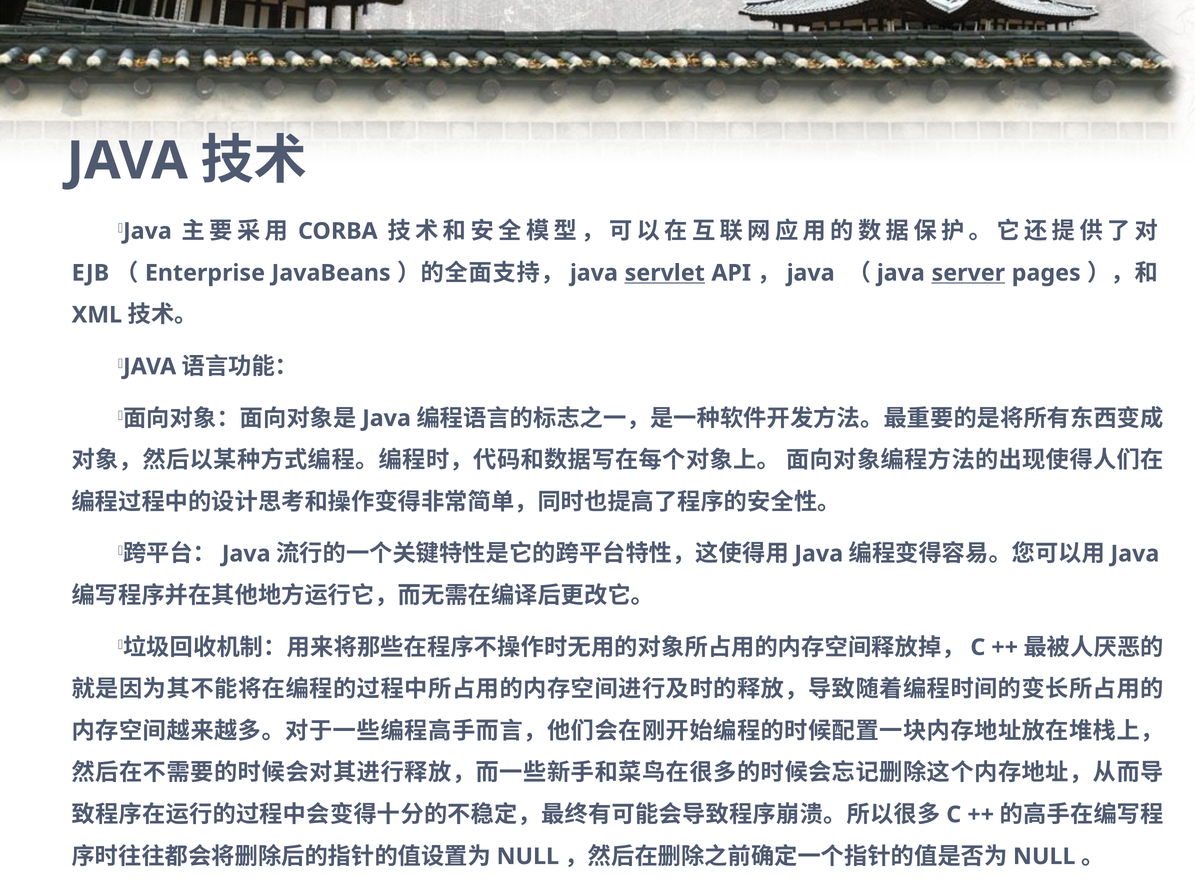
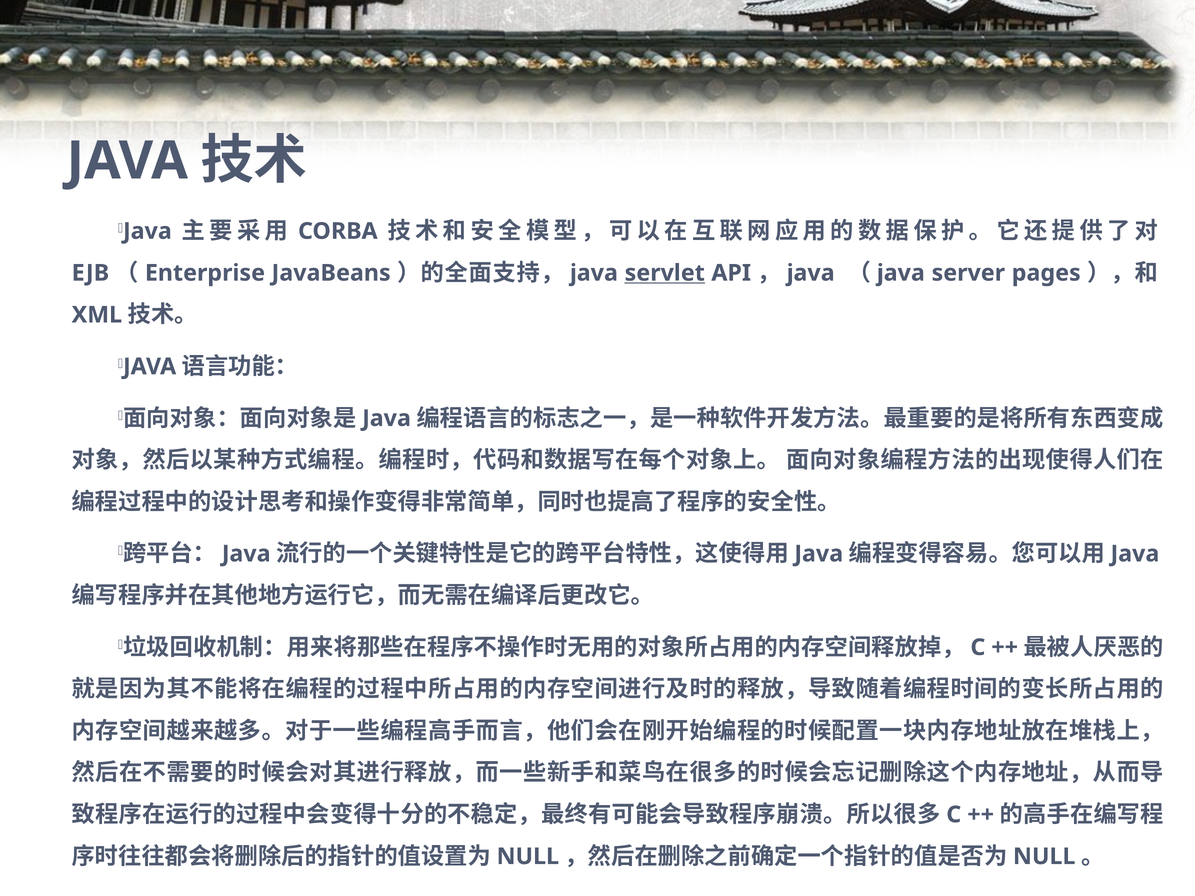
server underline: present -> none (968, 273)
